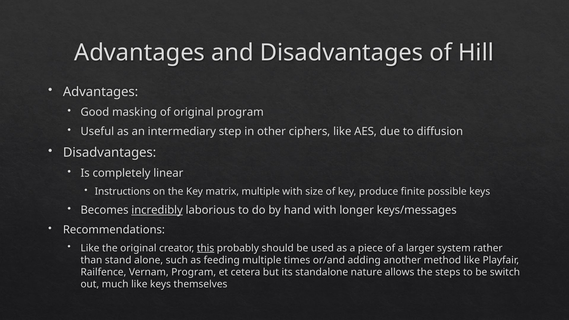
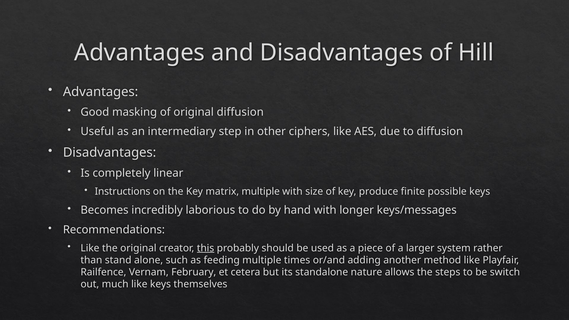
original program: program -> diffusion (240, 112)
incredibly underline: present -> none (157, 210)
Vernam Program: Program -> February (194, 272)
